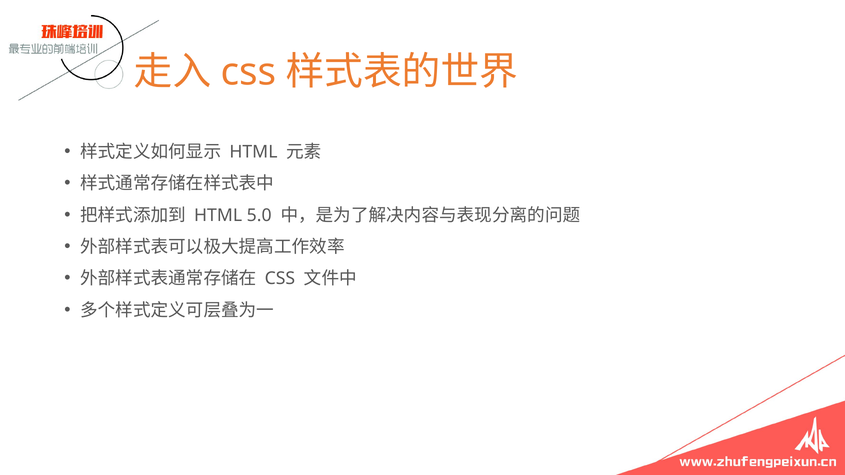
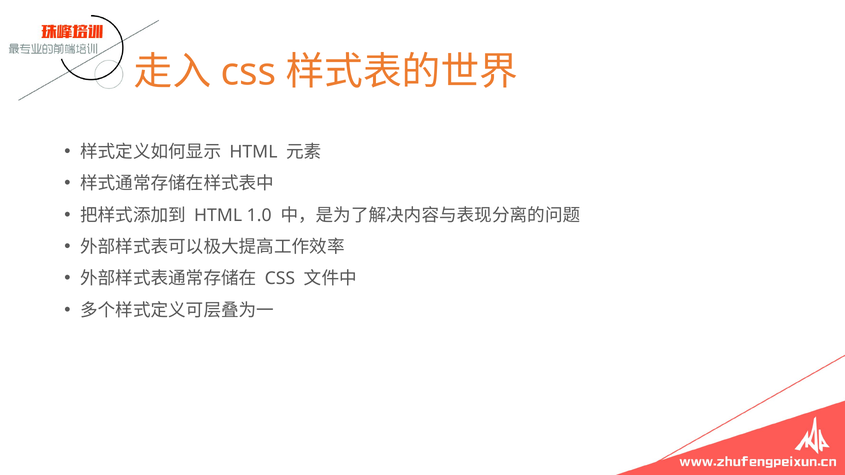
5.0: 5.0 -> 1.0 (259, 215)
